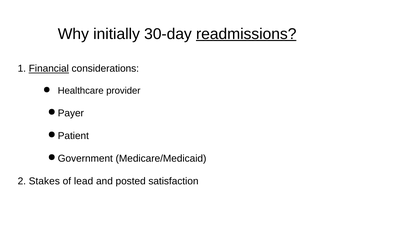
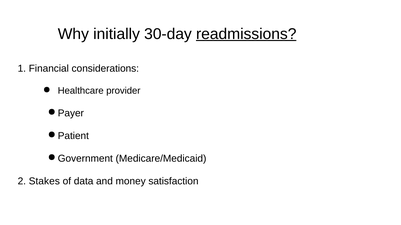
Financial underline: present -> none (49, 69)
lead: lead -> data (84, 182)
posted: posted -> money (131, 182)
